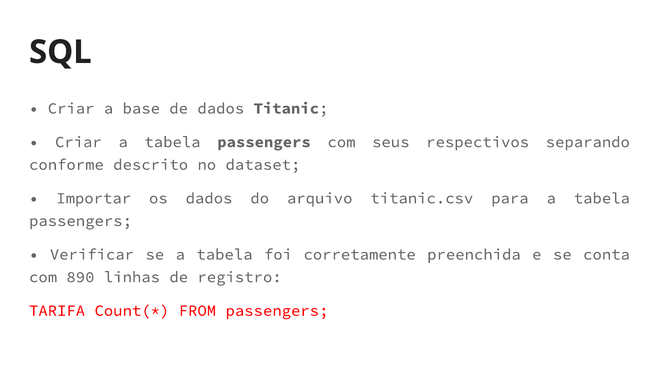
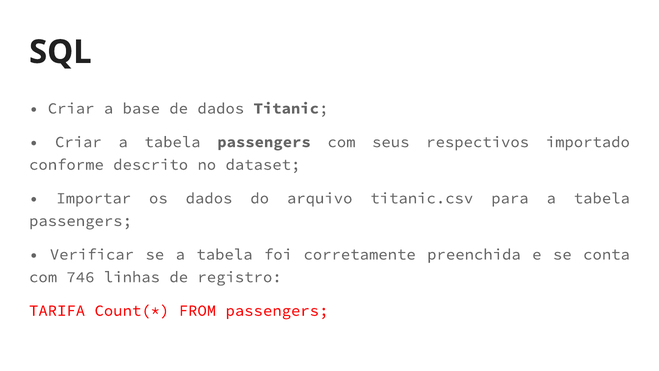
separando: separando -> importado (588, 142)
890: 890 -> 746 (80, 277)
